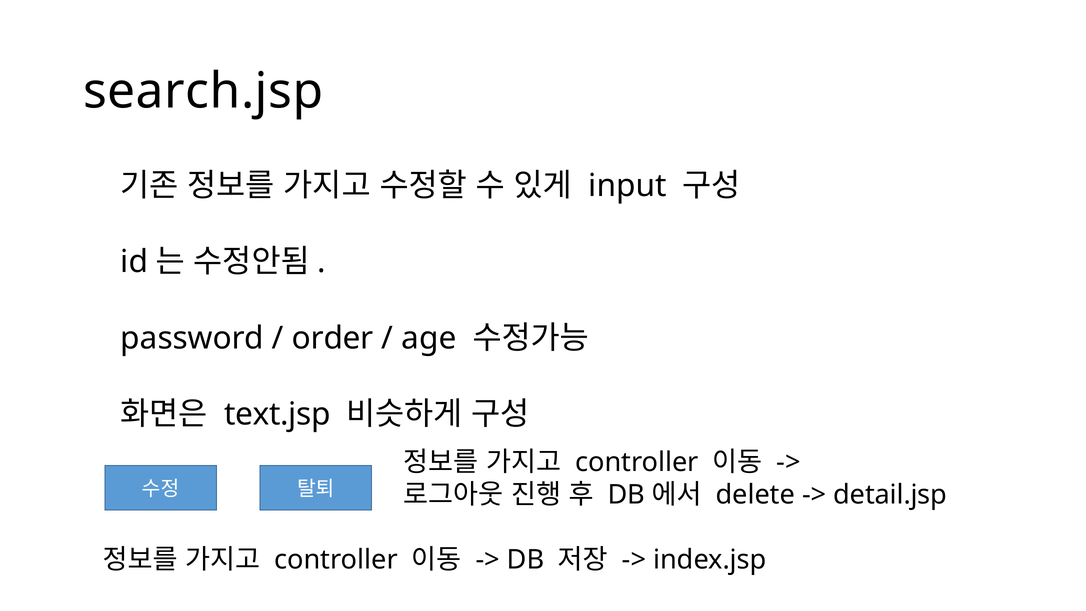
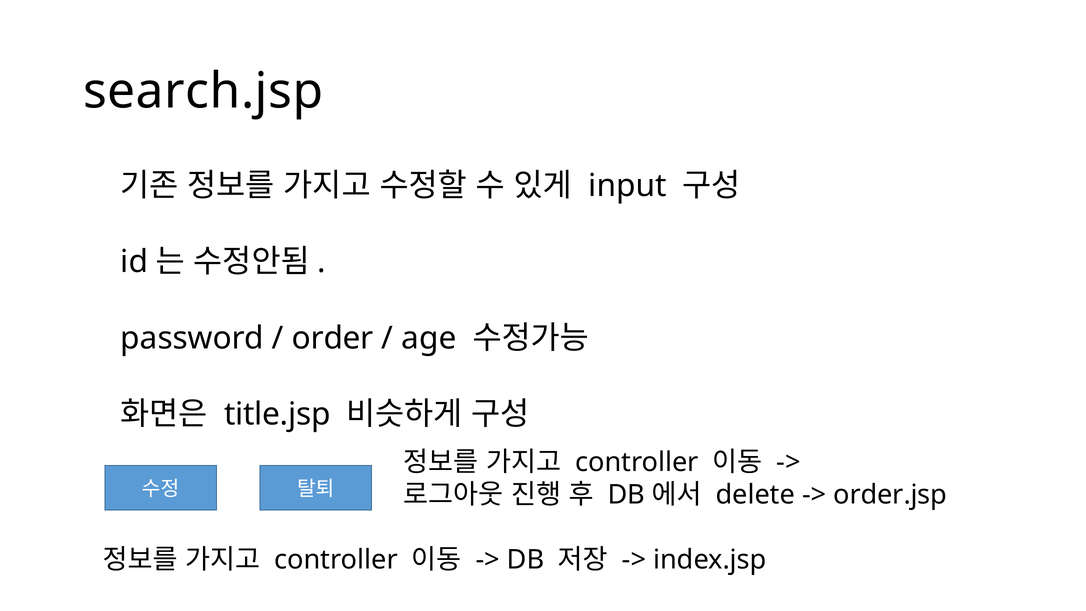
text.jsp: text.jsp -> title.jsp (277, 414)
detail.jsp: detail.jsp -> order.jsp (890, 495)
